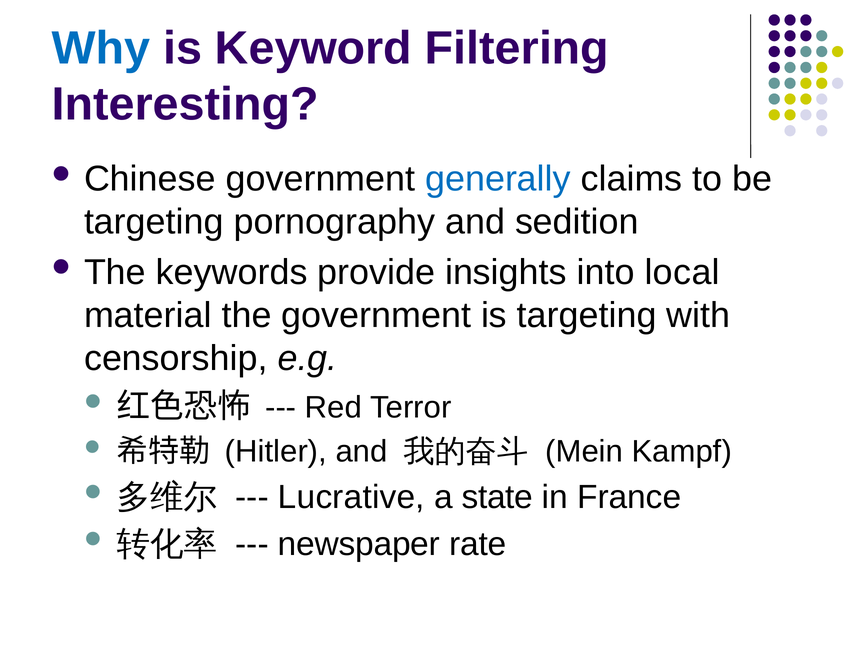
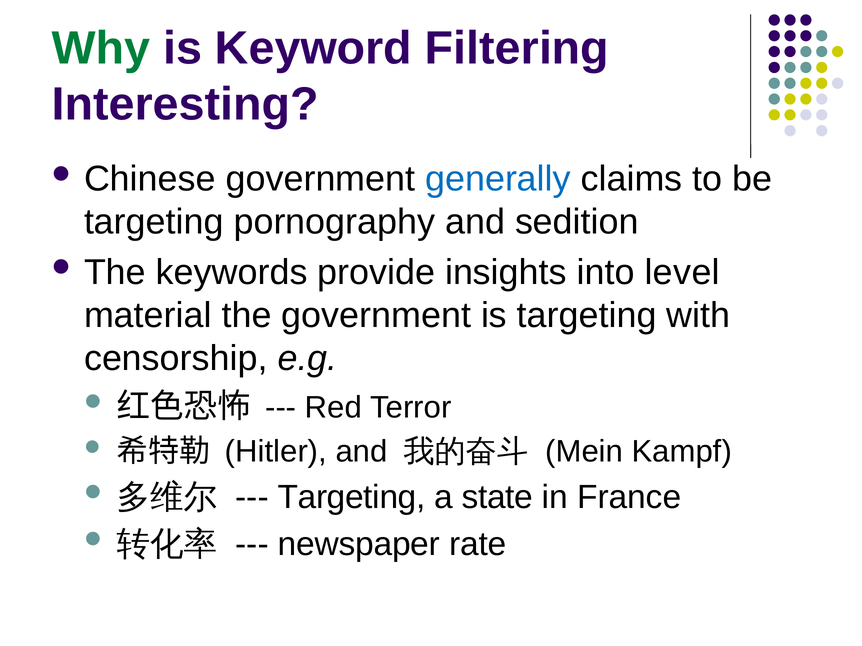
Why colour: blue -> green (101, 49)
local: local -> level (682, 273)
Lucrative: Lucrative -> Targeting (352, 498)
